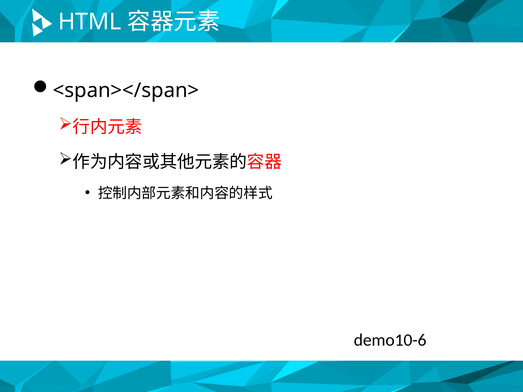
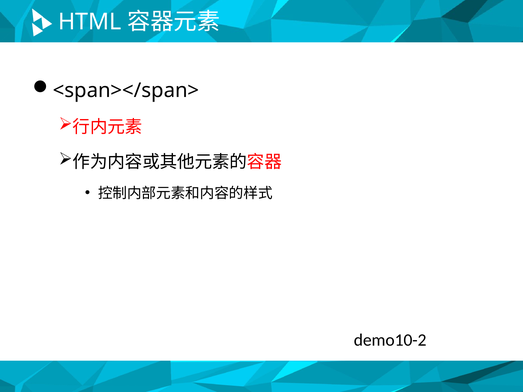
demo10-6: demo10-6 -> demo10-2 (390, 340)
